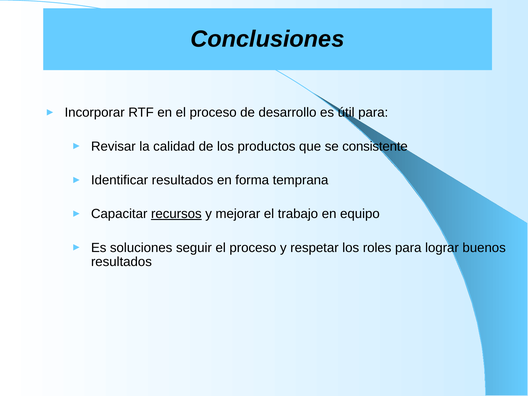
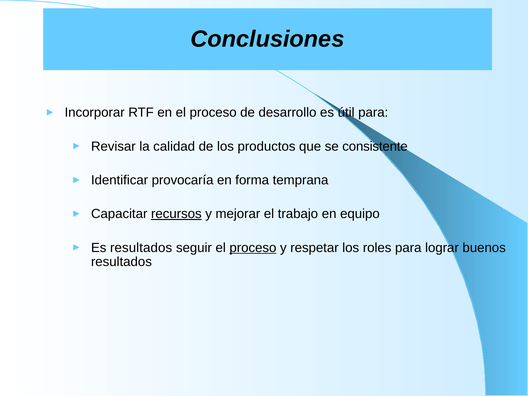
Identificar resultados: resultados -> provocaría (183, 180)
Es soluciones: soluciones -> resultados (141, 248)
proceso underline: none -> present (253, 248)
